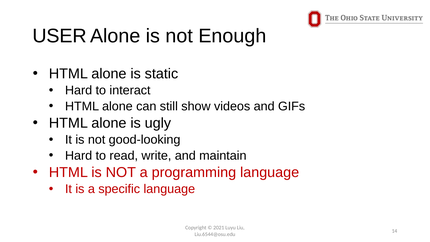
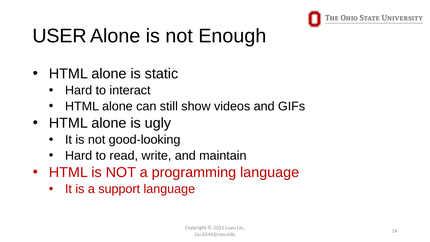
specific: specific -> support (119, 189)
